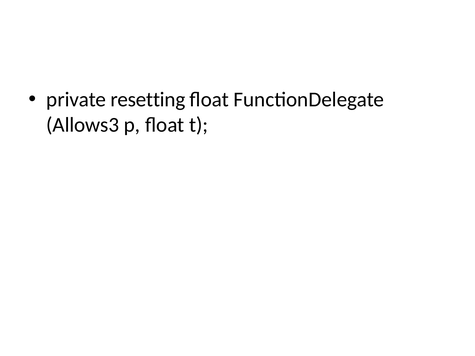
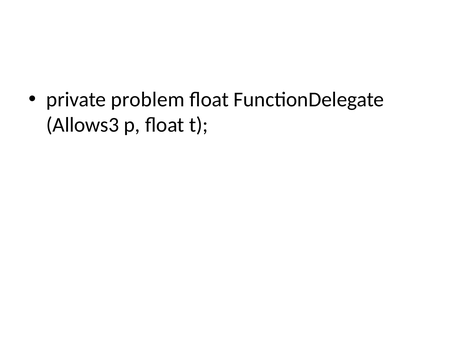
resetting: resetting -> problem (148, 100)
